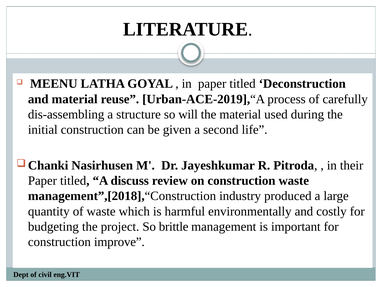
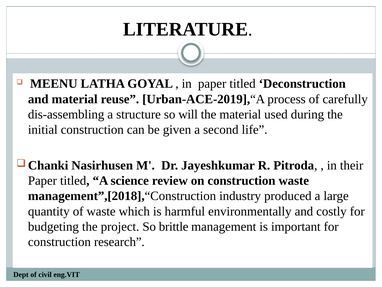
discuss: discuss -> science (130, 180)
improve: improve -> research (119, 242)
